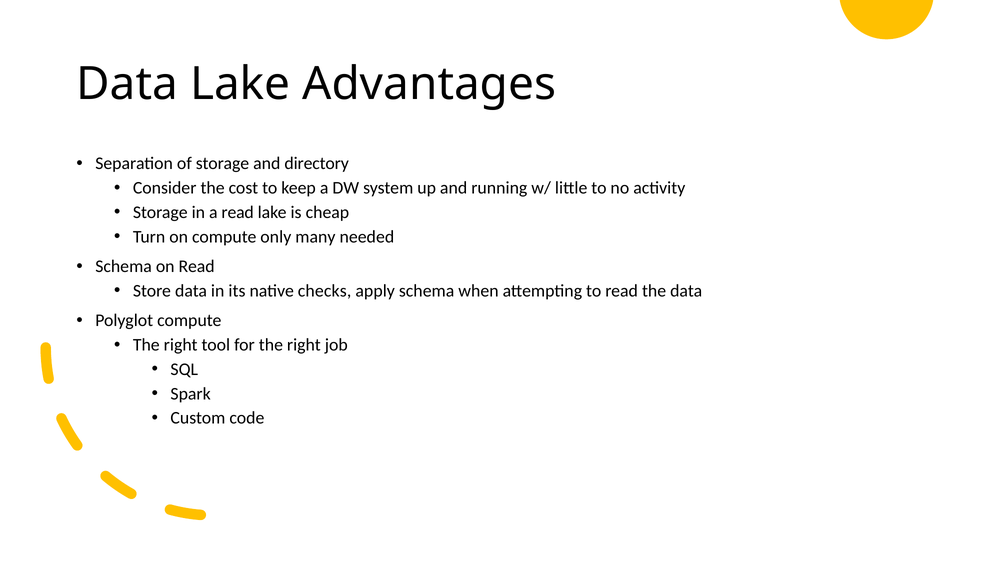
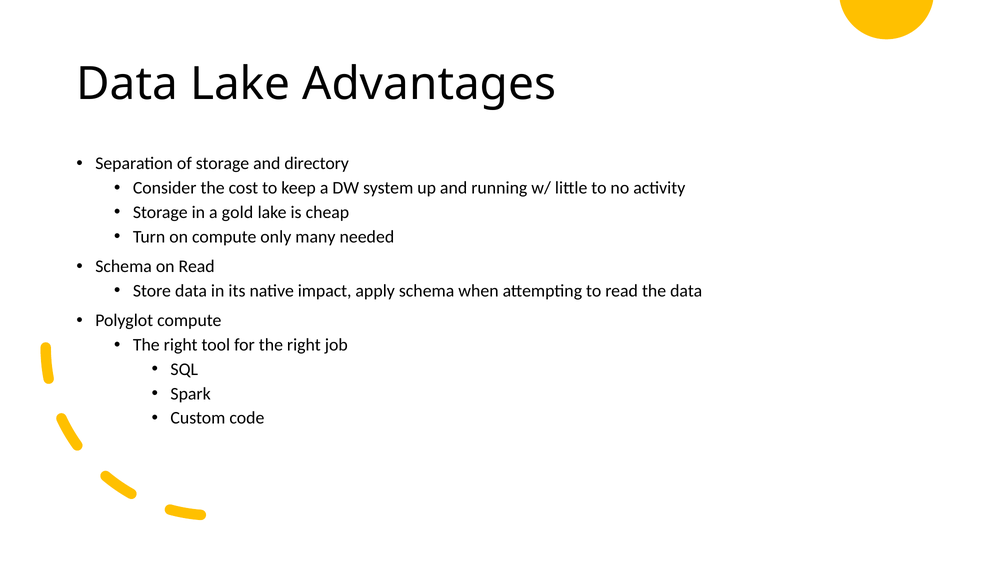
a read: read -> gold (237, 212)
checks: checks -> impact (325, 291)
